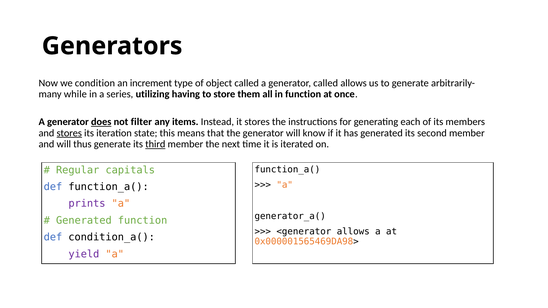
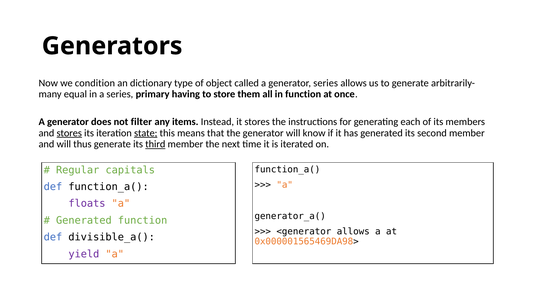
increment: increment -> dictionary (151, 83)
generator called: called -> series (326, 83)
while: while -> equal (75, 94)
utilizing: utilizing -> primary (153, 94)
does underline: present -> none (101, 122)
state underline: none -> present (146, 133)
prints: prints -> floats (87, 204)
condition_a(: condition_a( -> divisible_a( (112, 237)
